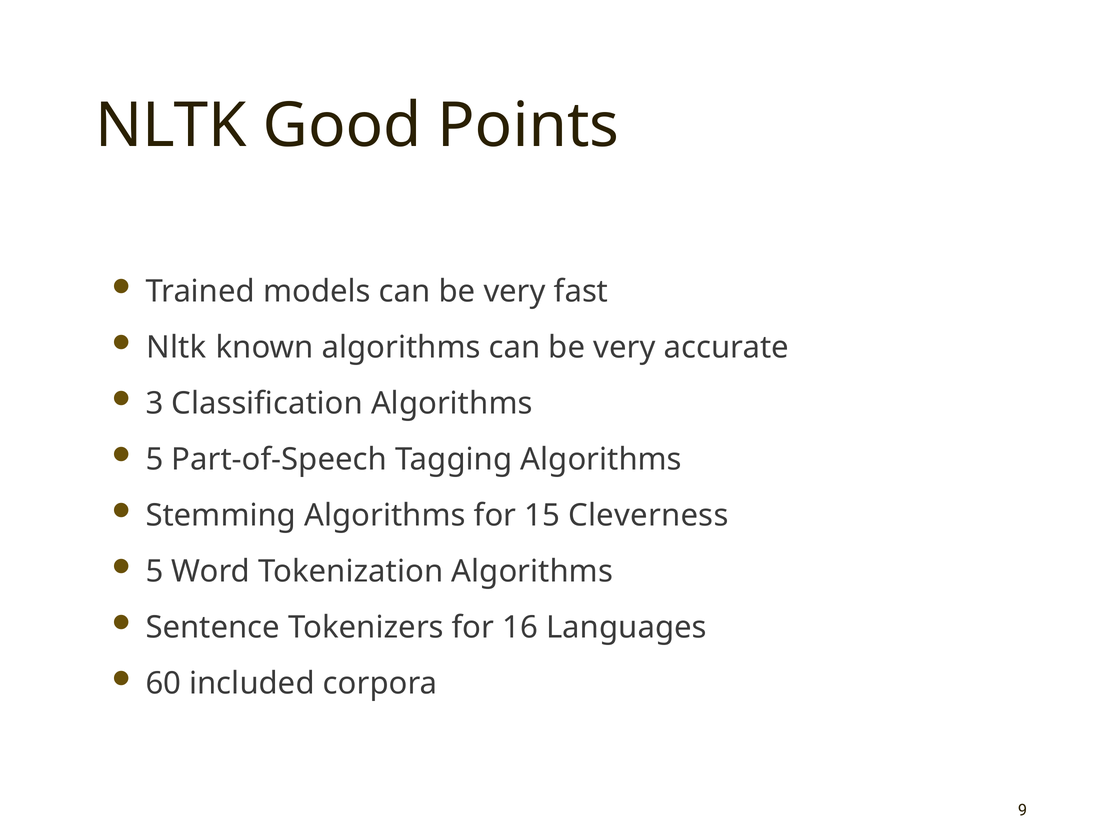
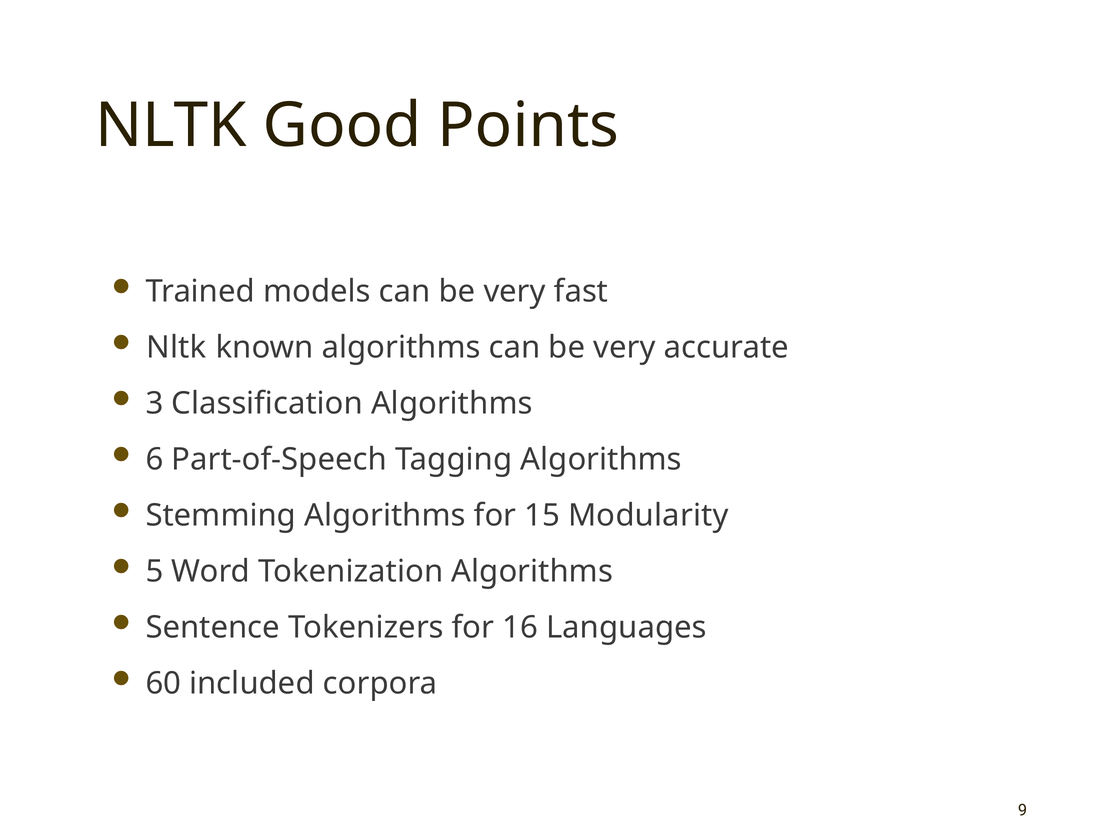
5: 5 -> 6 (154, 460)
Cleverness: Cleverness -> Modularity (648, 516)
